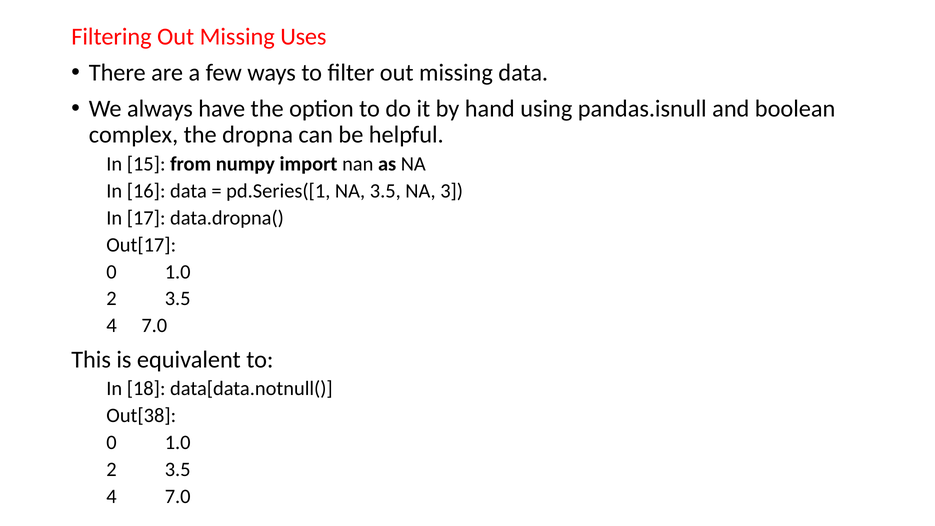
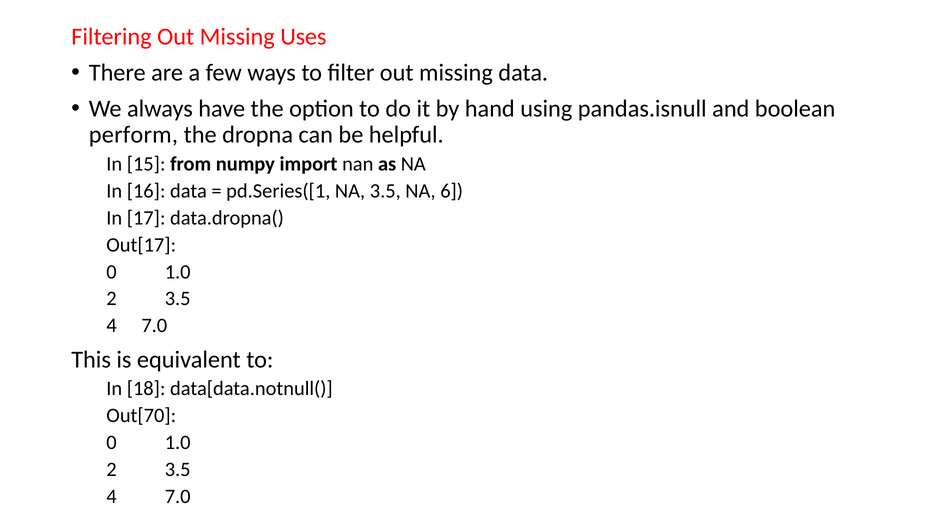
complex: complex -> perform (133, 135)
3: 3 -> 6 (452, 191)
Out[38: Out[38 -> Out[70 (141, 416)
